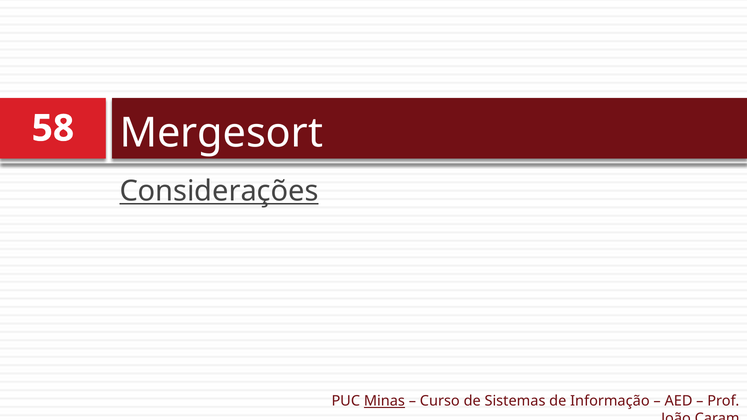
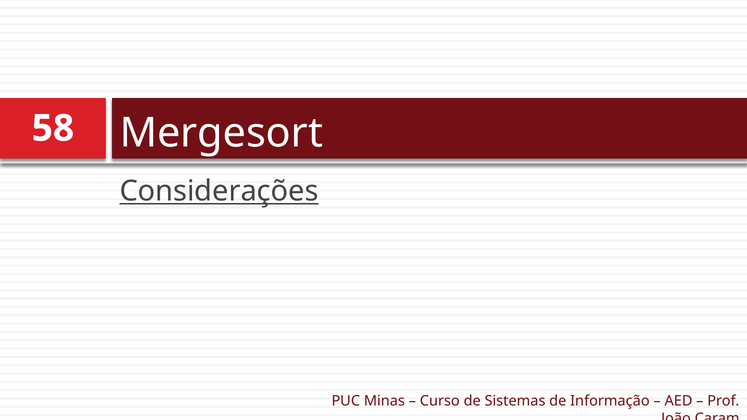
Minas underline: present -> none (384, 401)
